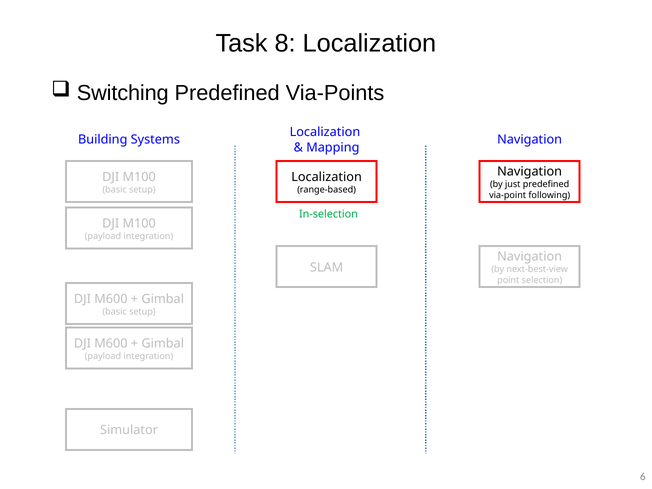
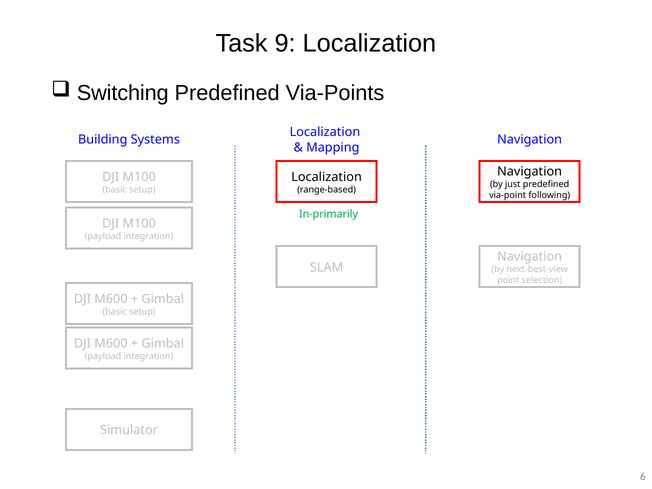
8: 8 -> 9 (285, 44)
In-selection: In-selection -> In-primarily (328, 214)
